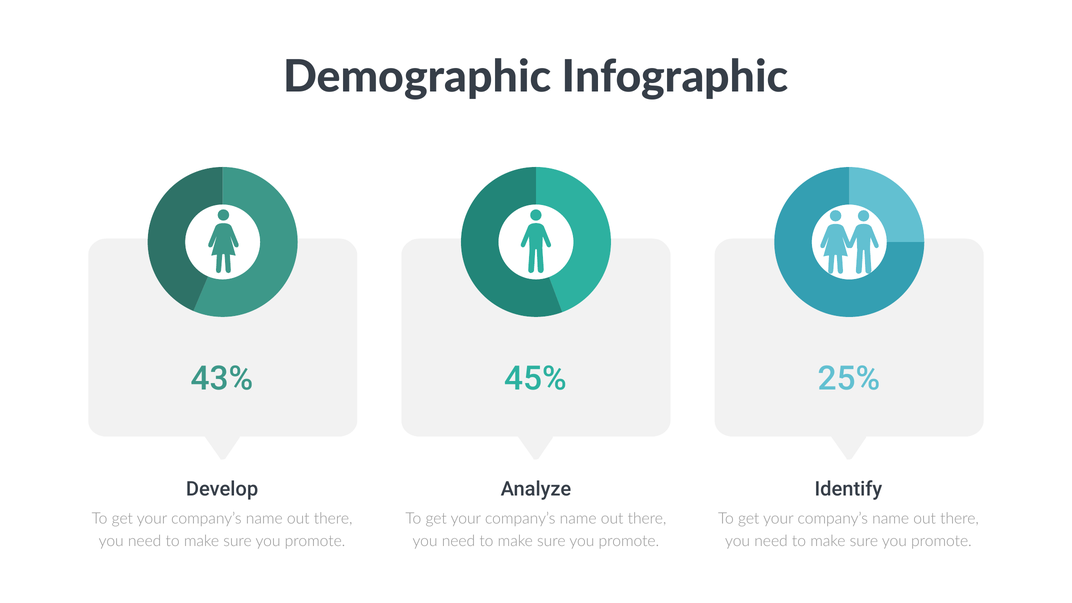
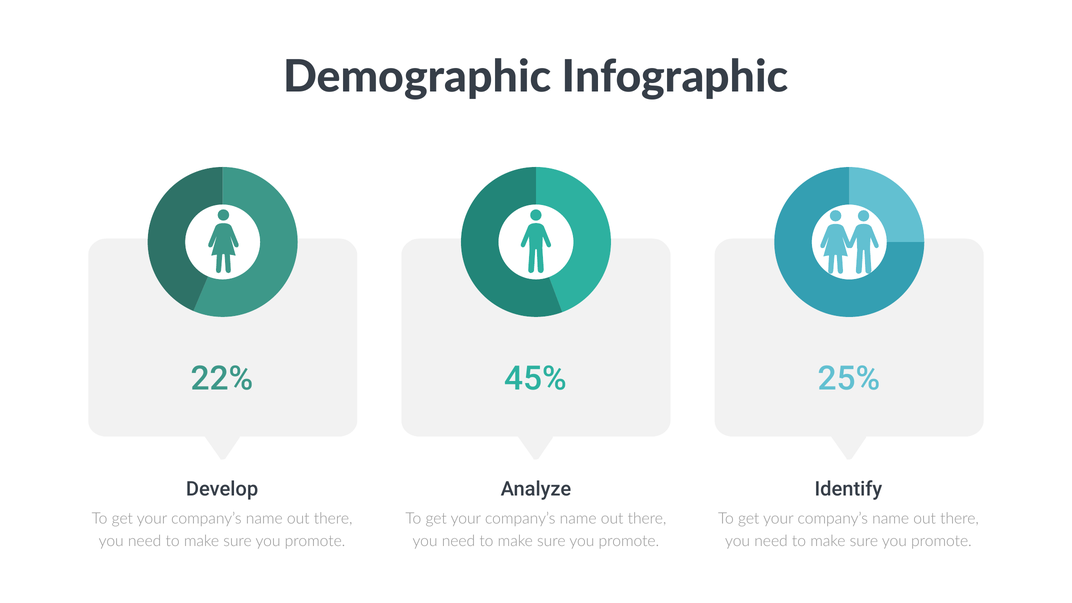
43%: 43% -> 22% (222, 379)
